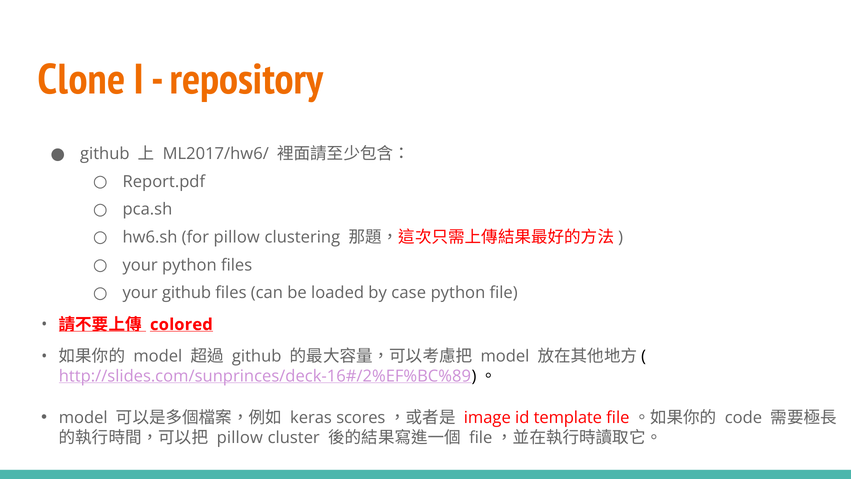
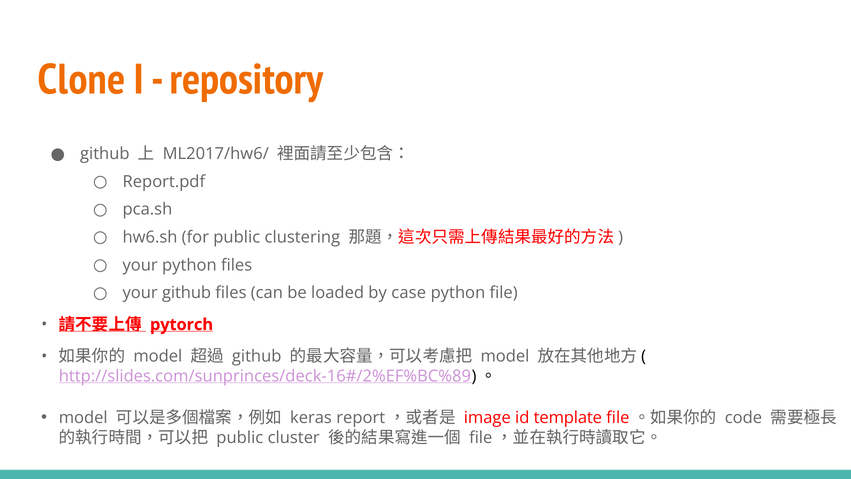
for pillow: pillow -> public (237, 237)
colored: colored -> pytorch (182, 324)
scores: scores -> report (361, 417)
pillow: pillow -> public (240, 437)
